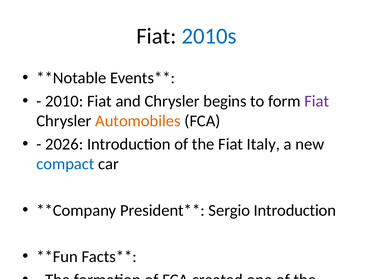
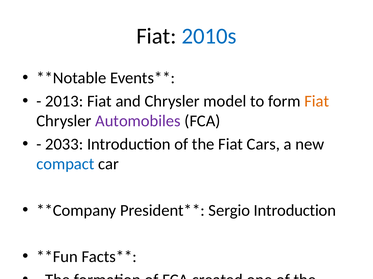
2010: 2010 -> 2013 (64, 101)
begins: begins -> model (225, 101)
Fiat colour: purple -> orange (317, 101)
Automobiles colour: orange -> purple (138, 121)
2026: 2026 -> 2033 (64, 145)
Italy: Italy -> Cars (263, 145)
